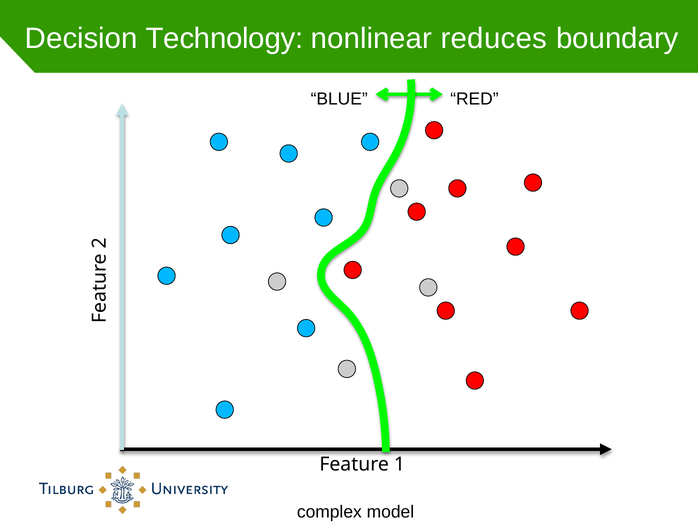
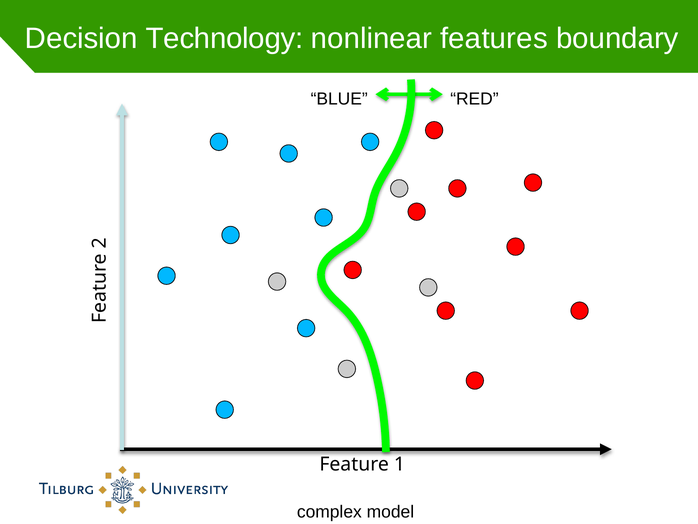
reduces: reduces -> features (494, 38)
